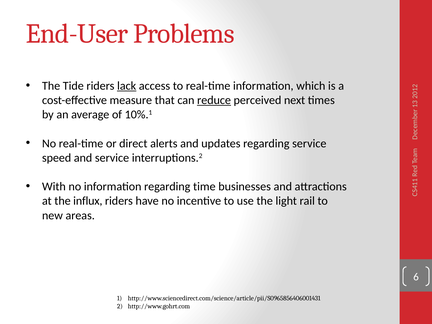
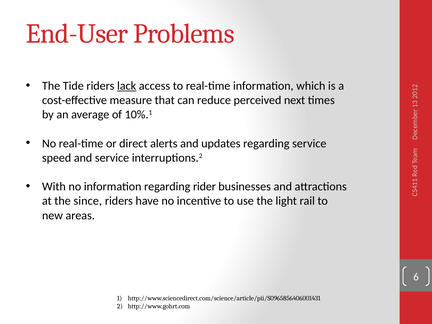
reduce underline: present -> none (214, 100)
time: time -> rider (204, 187)
influx: influx -> since (88, 201)
